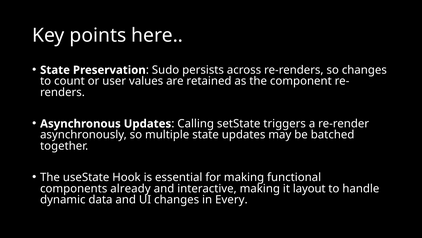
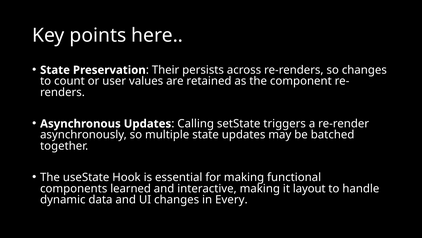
Sudo: Sudo -> Their (166, 70)
already: already -> learned (131, 188)
